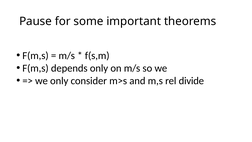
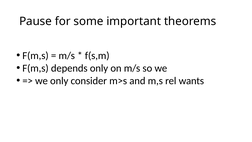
divide: divide -> wants (191, 81)
